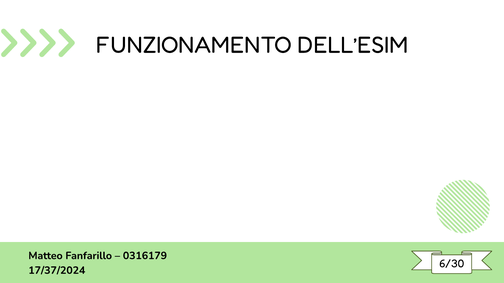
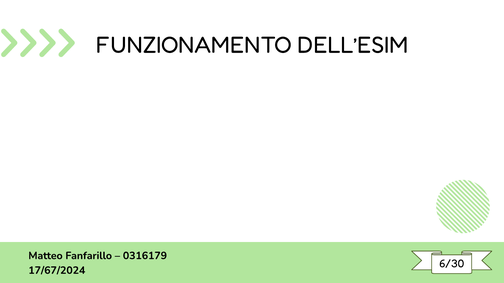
17/37/2024: 17/37/2024 -> 17/67/2024 (57, 271)
